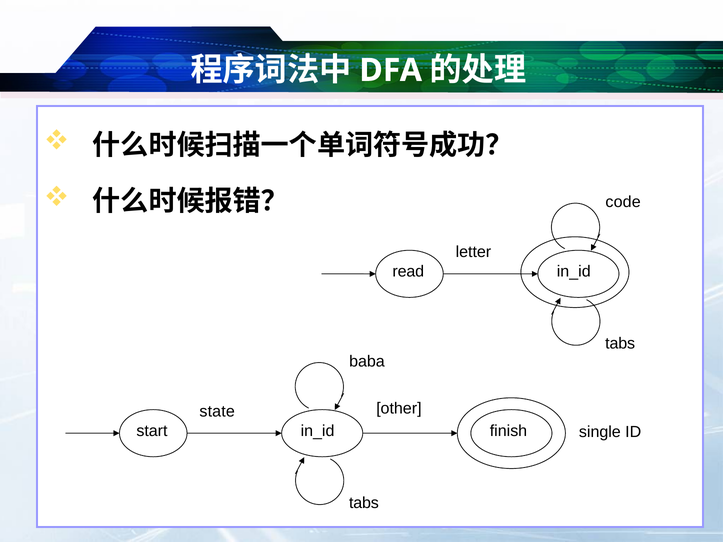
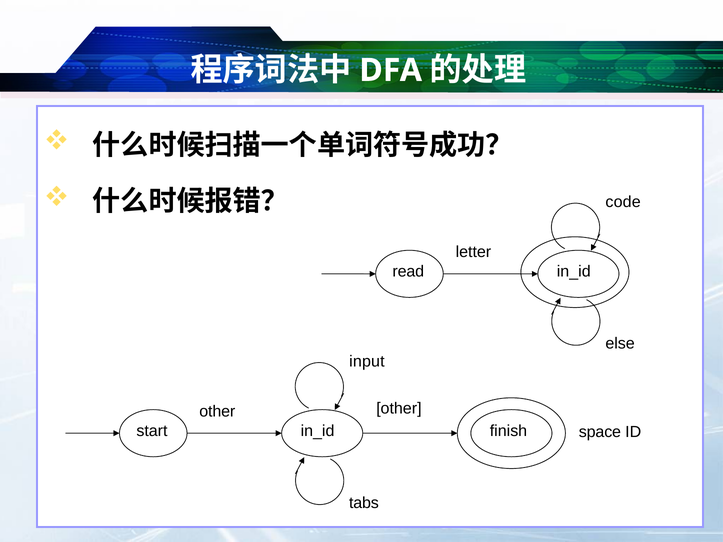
tabs: tabs -> else (620, 344)
baba: baba -> input (367, 362)
state: state -> other (217, 411)
single: single -> space (600, 432)
